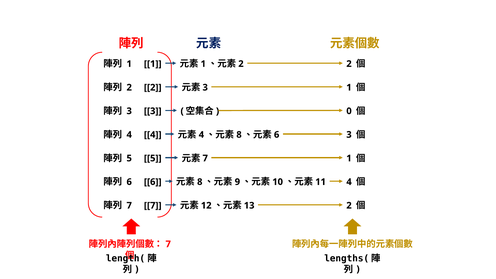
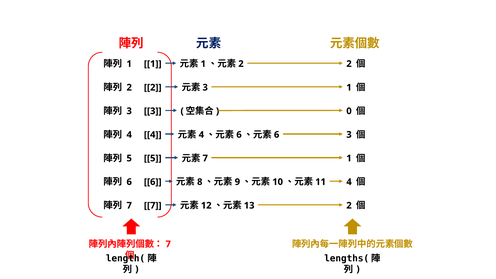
8: 8 -> 6 (239, 135)
